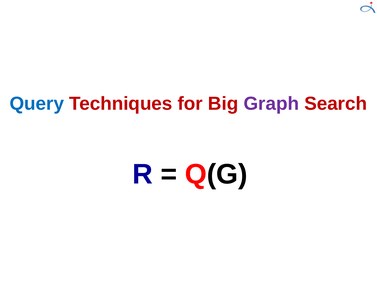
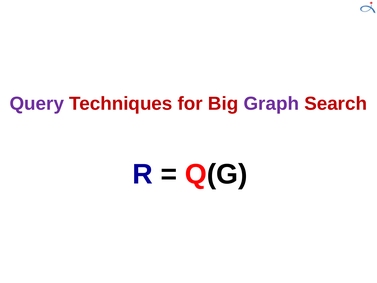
Query colour: blue -> purple (37, 104)
